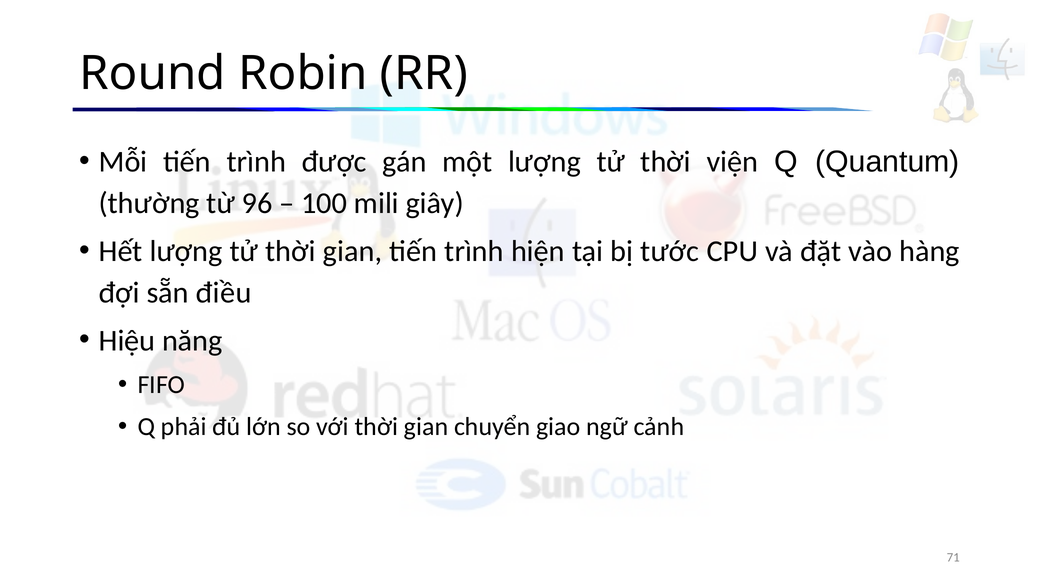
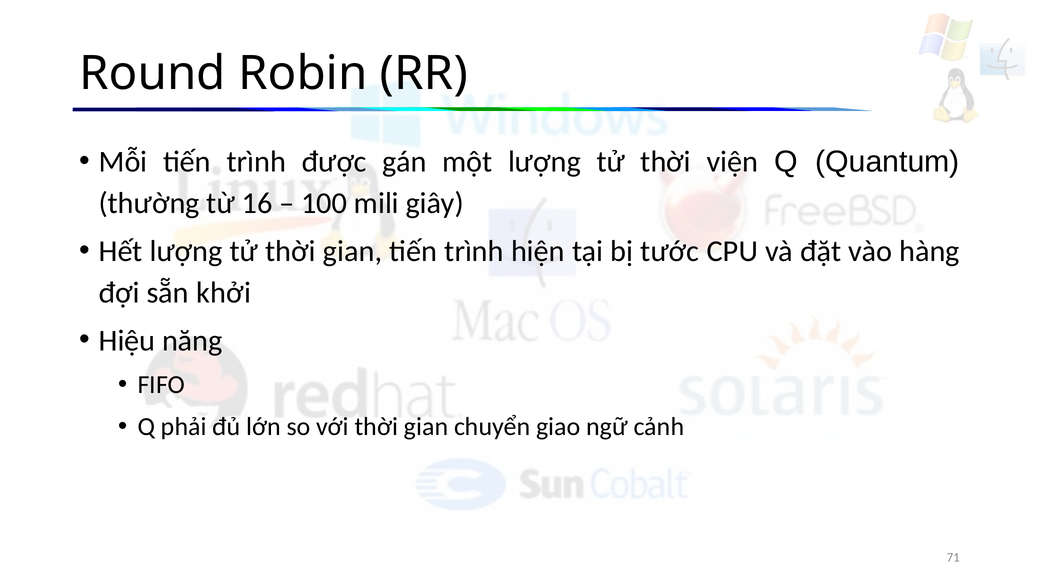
96: 96 -> 16 (257, 203)
điều: điều -> khởi (224, 293)
